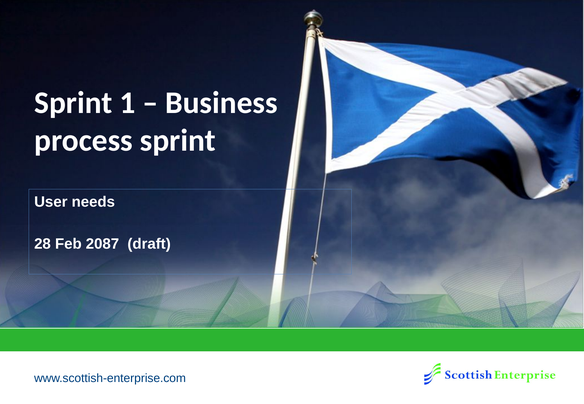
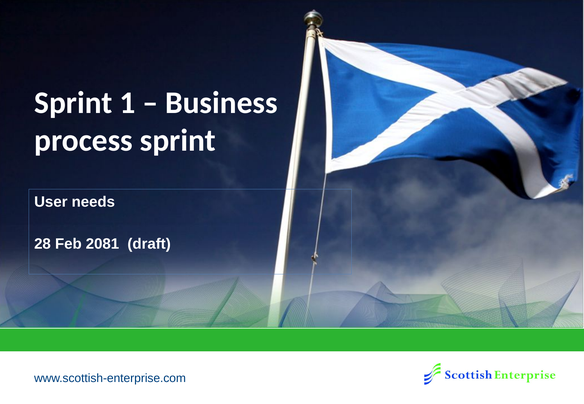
2087: 2087 -> 2081 (102, 244)
